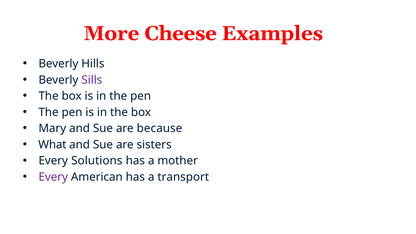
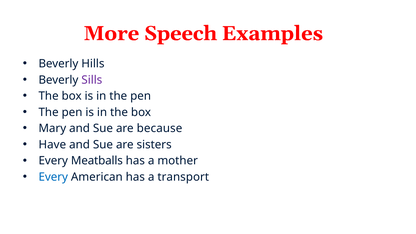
Cheese: Cheese -> Speech (181, 33)
What: What -> Have (52, 145)
Solutions: Solutions -> Meatballs (97, 161)
Every colour: purple -> blue (53, 177)
